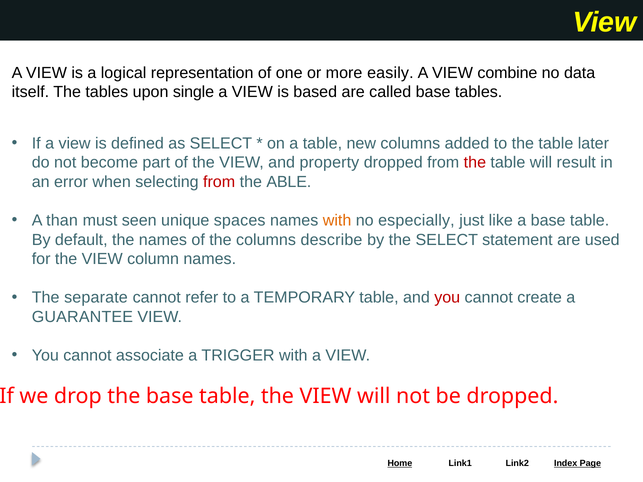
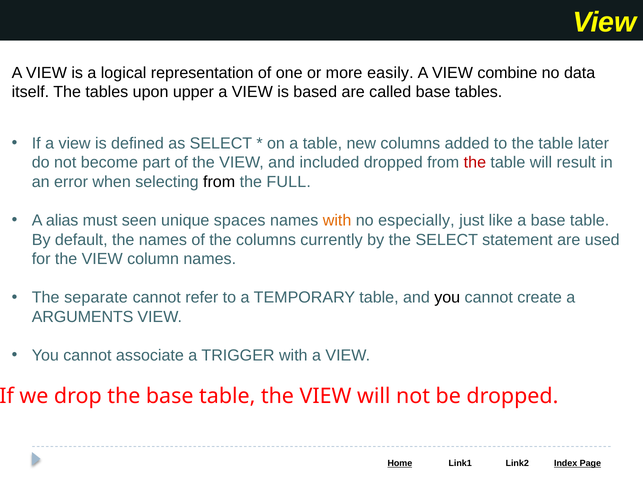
single: single -> upper (193, 92)
property: property -> included (329, 163)
from colour: red -> black (219, 182)
ABLE: ABLE -> FULL (289, 182)
than: than -> alias (62, 221)
describe: describe -> currently (332, 240)
you colour: red -> black (447, 298)
GUARANTEE: GUARANTEE -> ARGUMENTS (83, 317)
